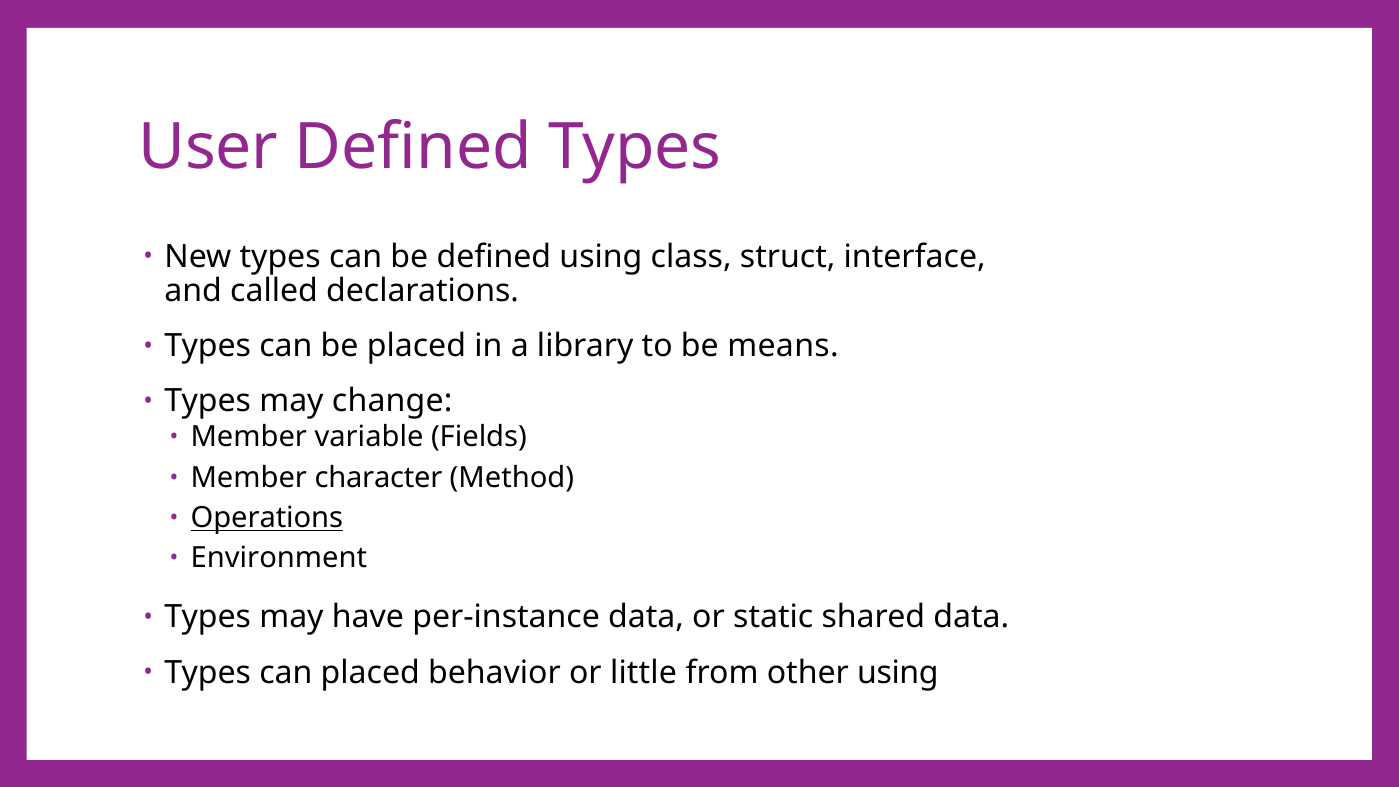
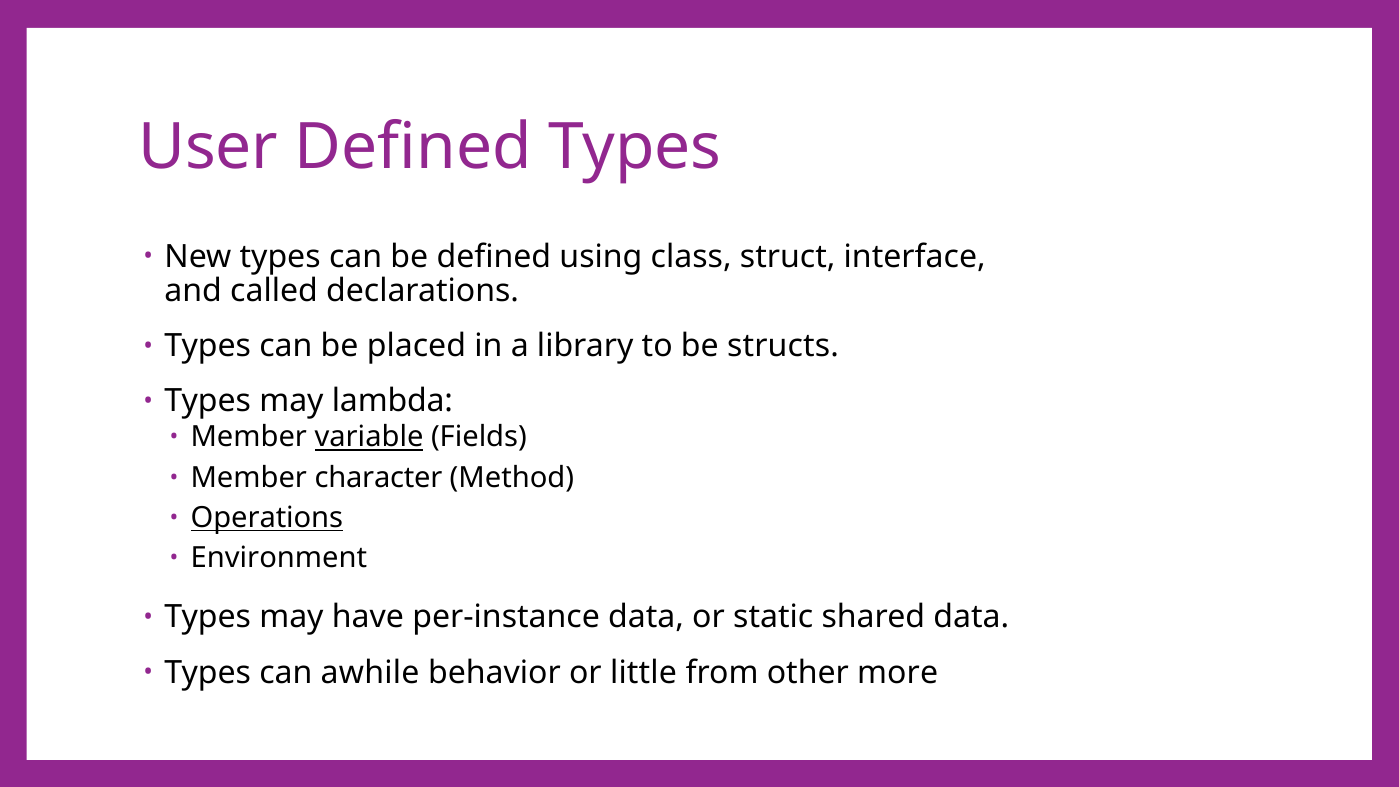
means: means -> structs (783, 346)
change: change -> lambda (392, 401)
variable underline: none -> present (369, 437)
can placed: placed -> awhile (370, 672)
other using: using -> more (898, 672)
